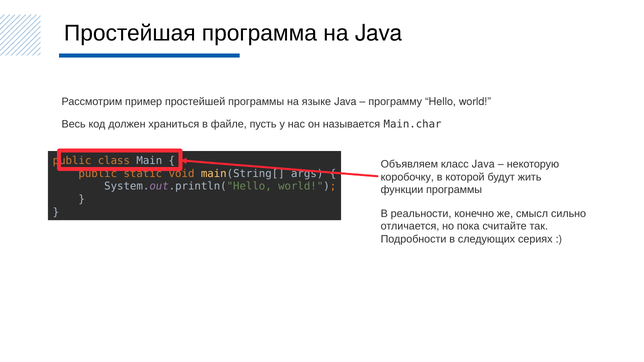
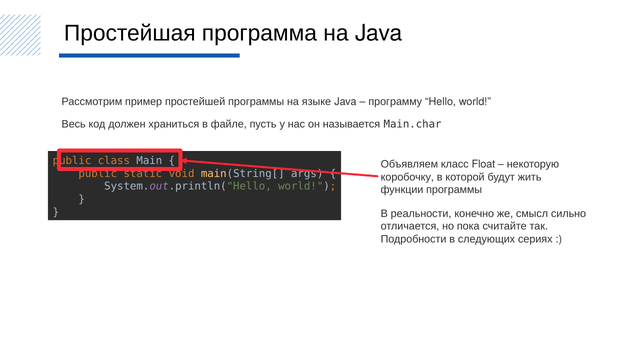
класс Java: Java -> Float (483, 164)
